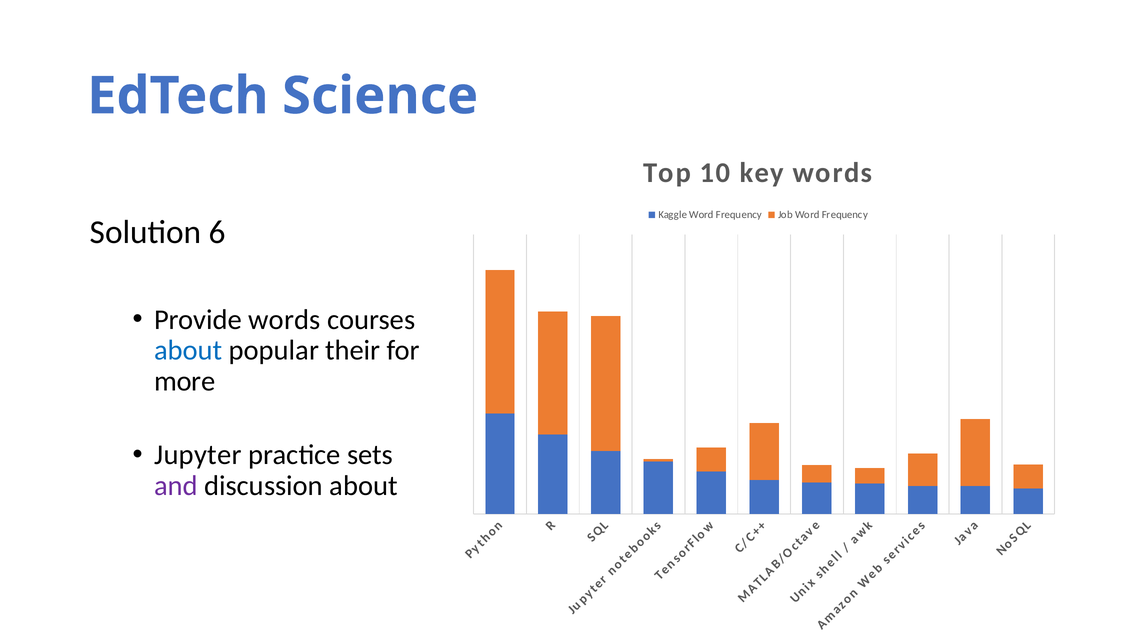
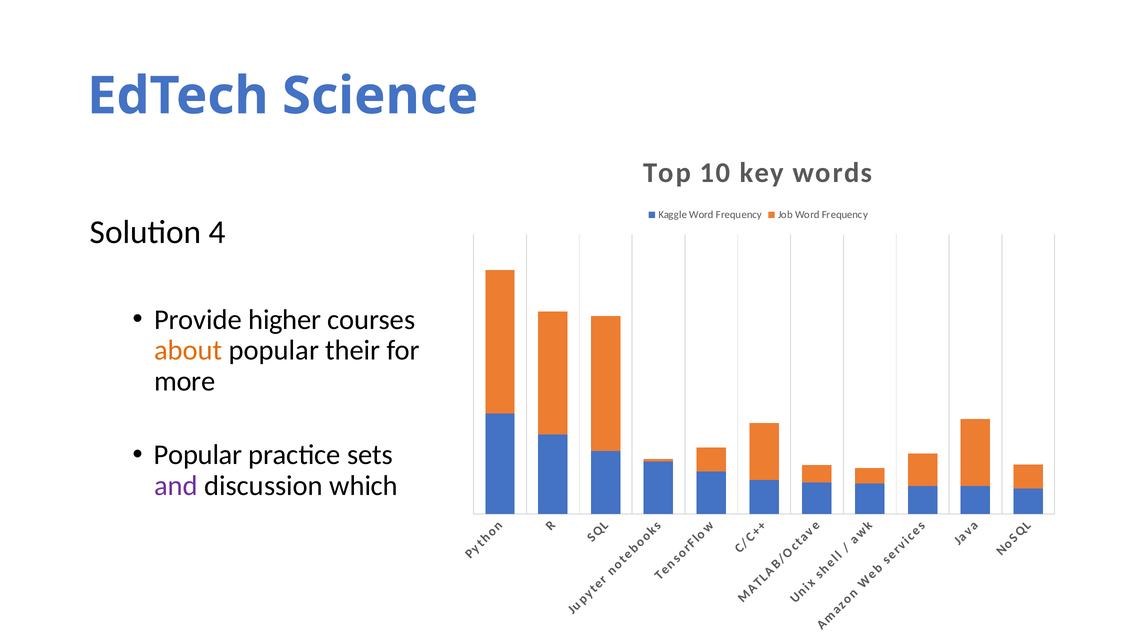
6: 6 -> 4 (217, 232)
Provide words: words -> higher (285, 320)
about colour: blue -> orange (188, 350)
Jupyter: Jupyter -> Popular (198, 455)
discussion about: about -> which (364, 486)
